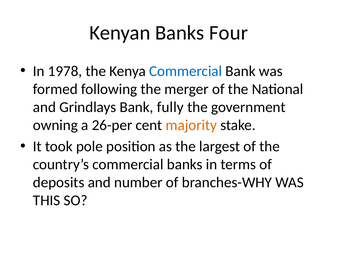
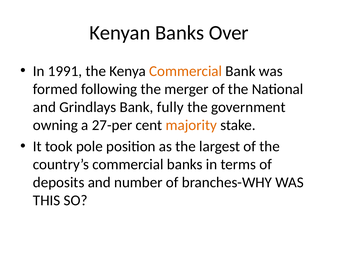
Four: Four -> Over (229, 33)
1978: 1978 -> 1991 (65, 71)
Commercial colour: blue -> orange (186, 71)
26-per: 26-per -> 27-per (112, 125)
